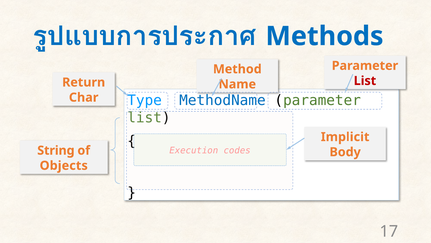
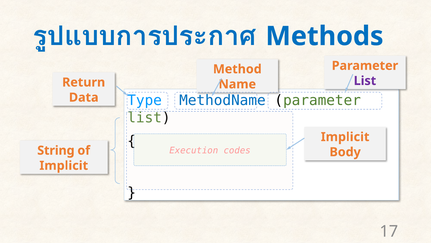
List colour: red -> purple (365, 81)
Char: Char -> Data (84, 97)
Objects: Objects -> Implicit (64, 165)
